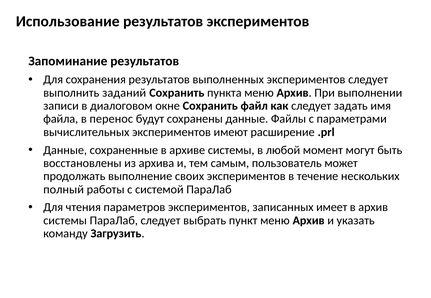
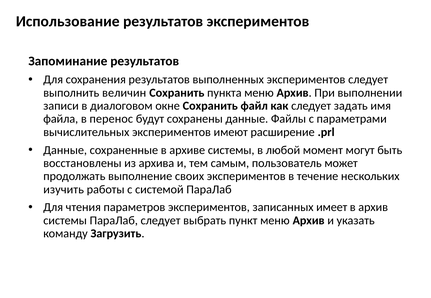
заданий: заданий -> величин (124, 93)
полный: полный -> изучить (64, 190)
